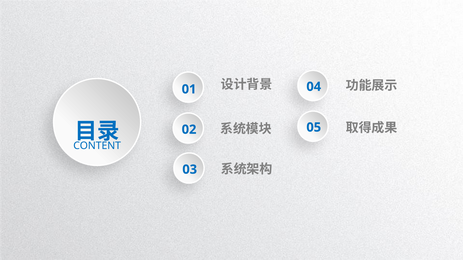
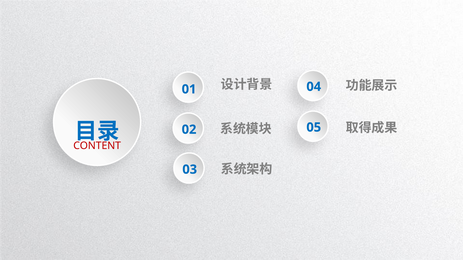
CONTENT colour: blue -> red (97, 146)
